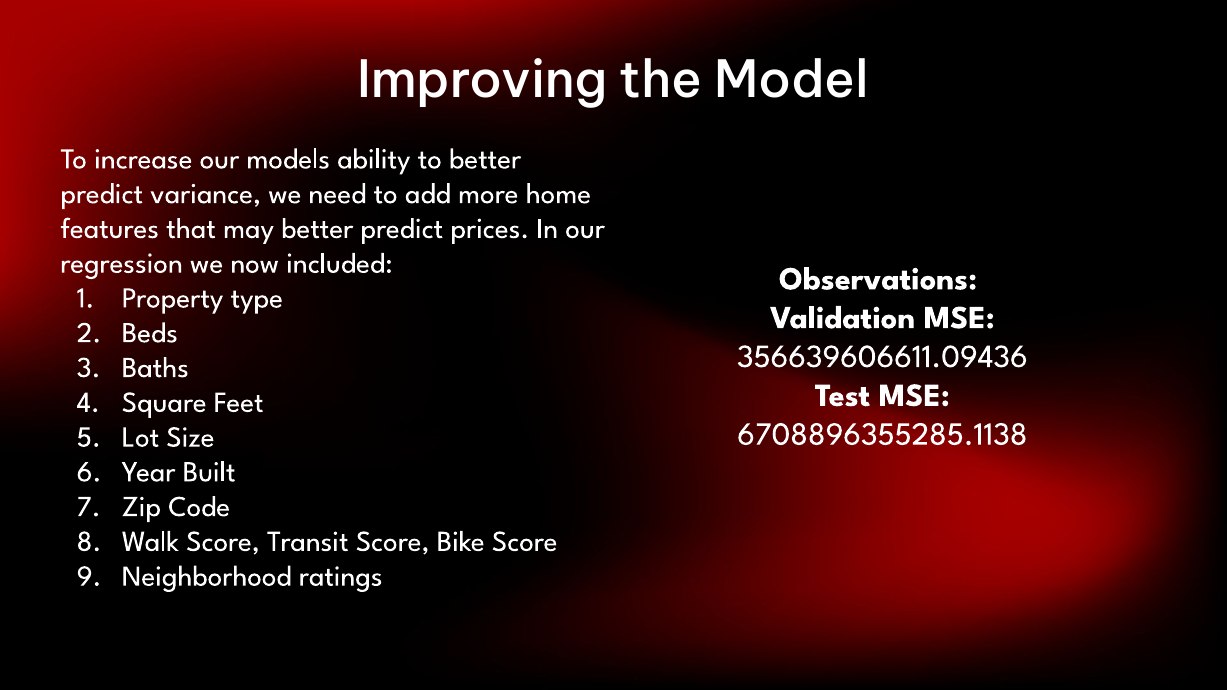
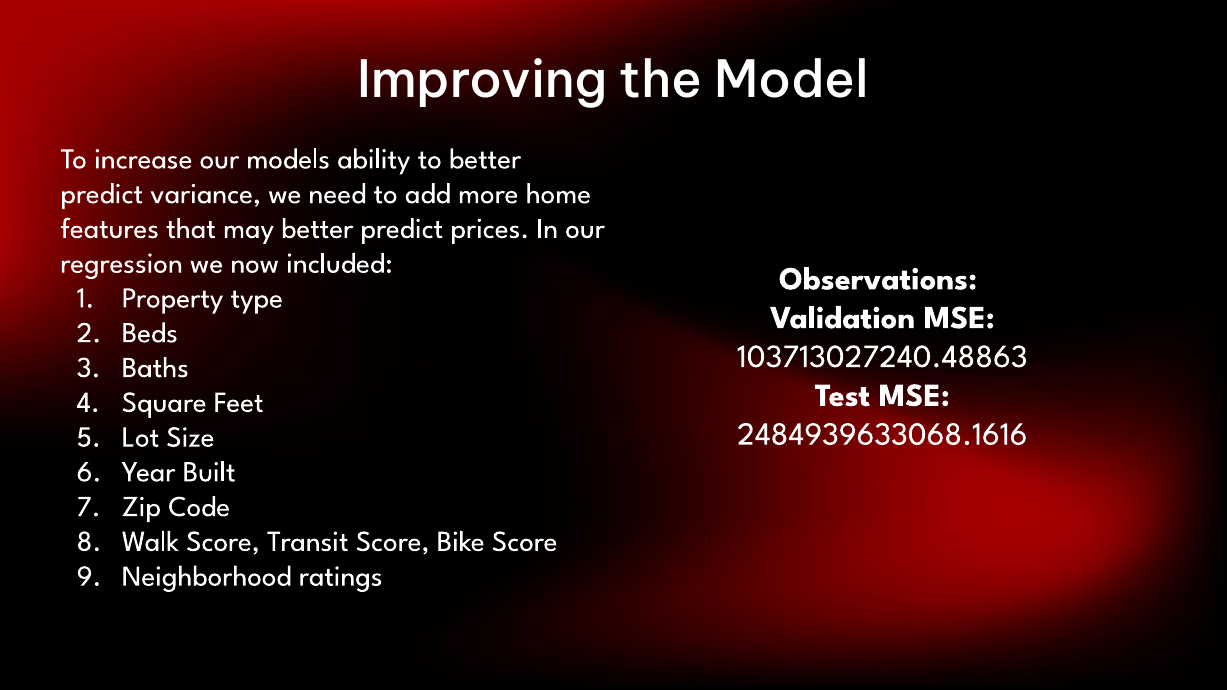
356639606611.09436: 356639606611.09436 -> 103713027240.48863 (882, 357)
6708896355285.1138: 6708896355285.1138 -> 2484939633068.1616 (882, 434)
